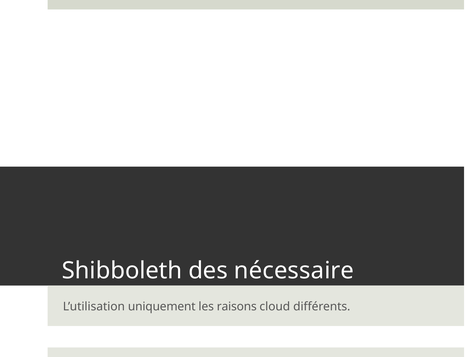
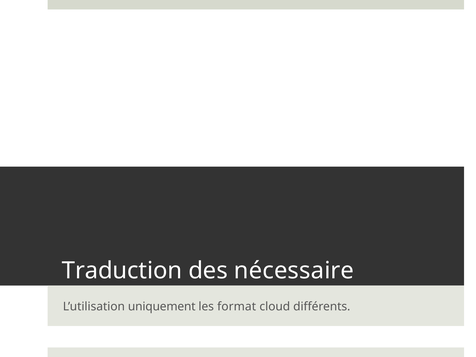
Shibboleth: Shibboleth -> Traduction (122, 271)
raisons: raisons -> format (237, 307)
